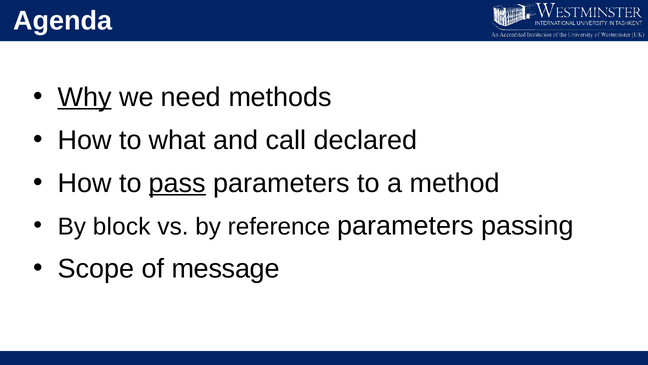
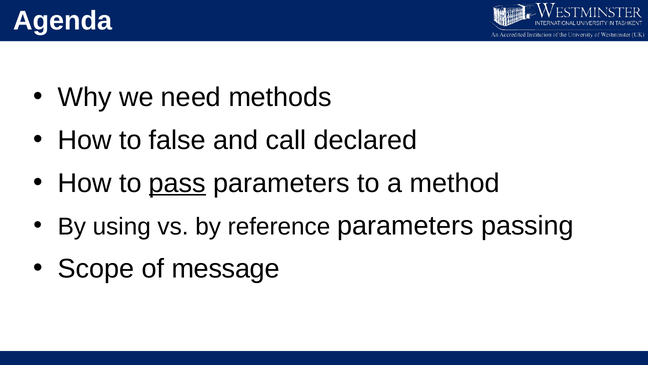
Why underline: present -> none (85, 97)
what: what -> false (177, 140)
block: block -> using (122, 227)
